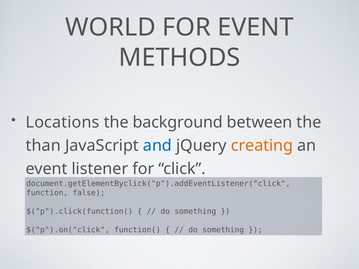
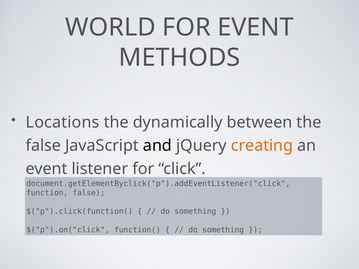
background: background -> dynamically (178, 122)
than: than -> false (43, 146)
and colour: blue -> black (157, 146)
